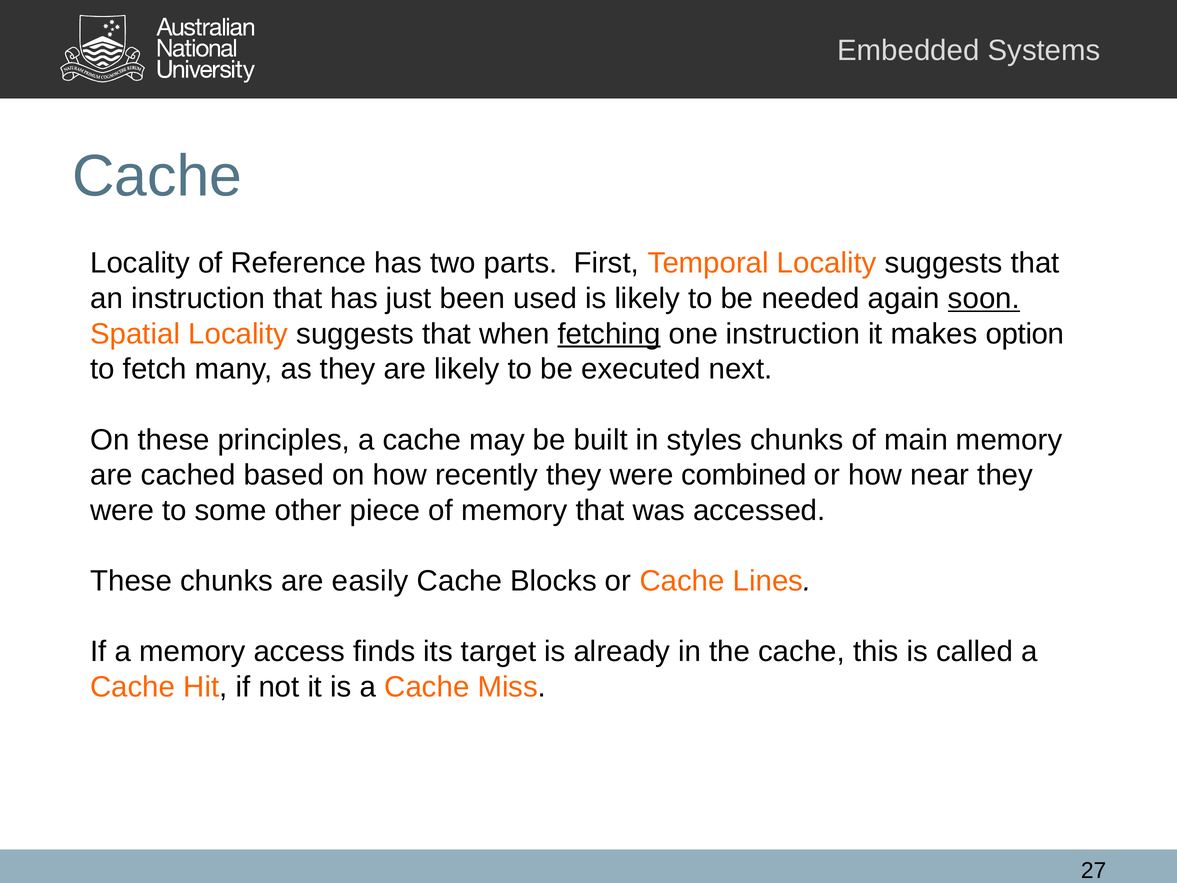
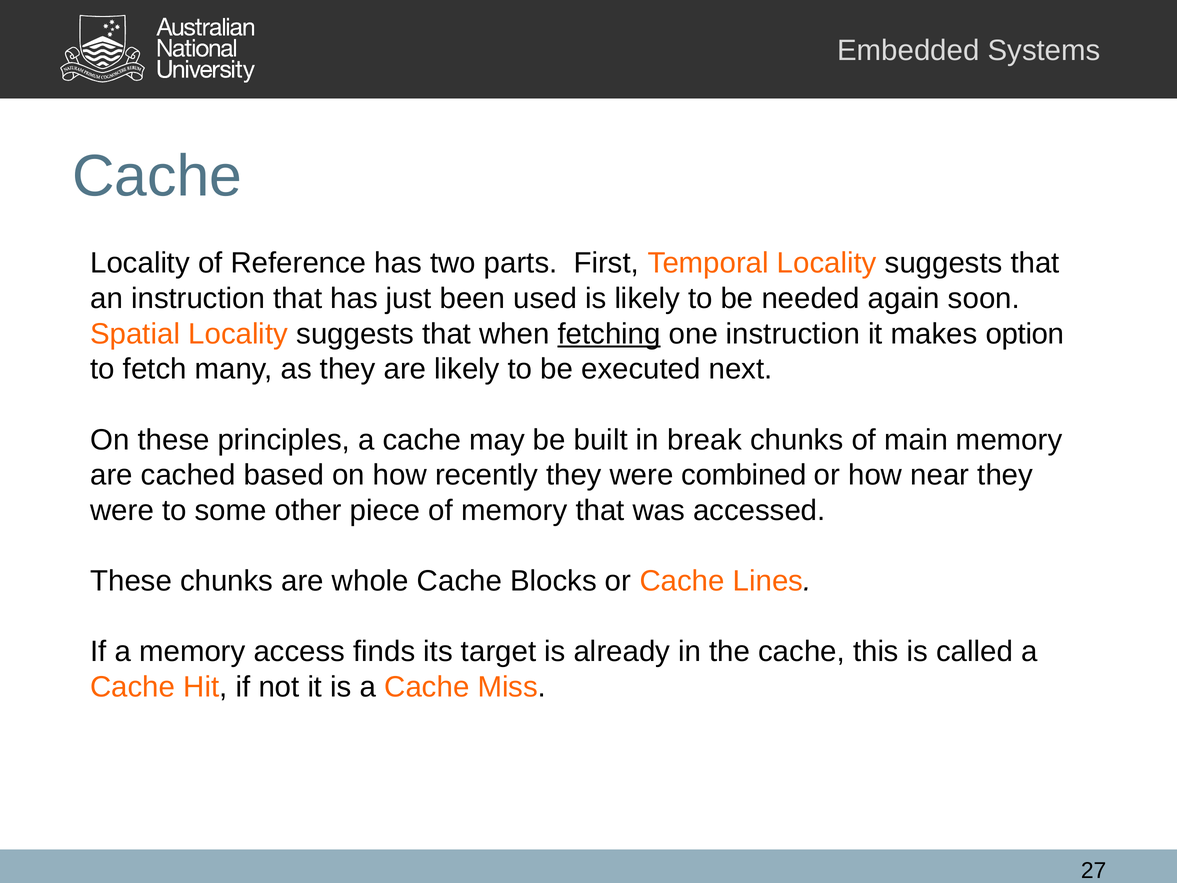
soon underline: present -> none (984, 298)
styles: styles -> break (704, 440)
easily: easily -> whole (370, 581)
